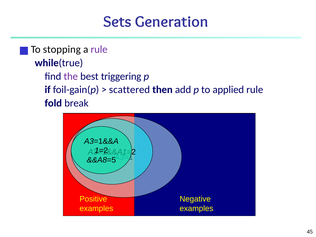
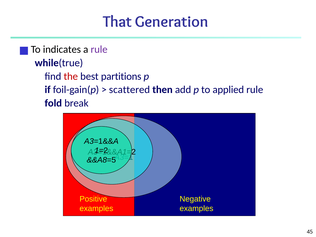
Sets: Sets -> That (117, 22)
stopping: stopping -> indicates (62, 49)
the colour: purple -> red (71, 76)
triggering: triggering -> partitions (121, 76)
